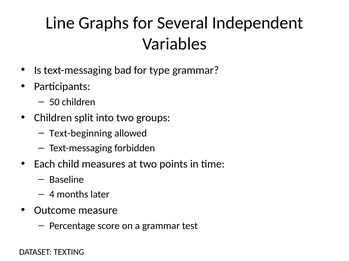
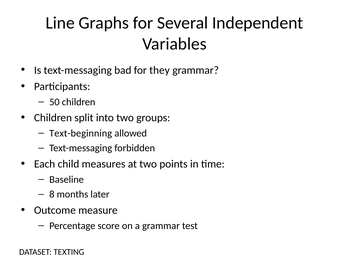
type: type -> they (160, 70)
4: 4 -> 8 (52, 195)
